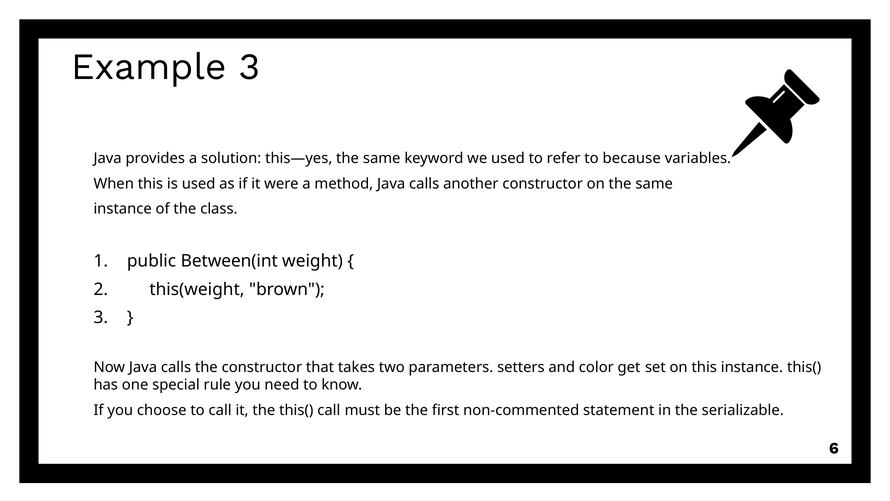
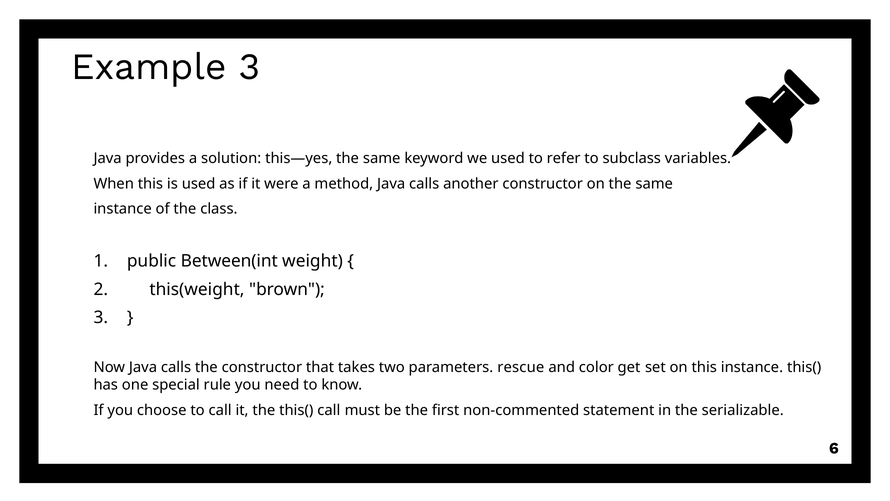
because: because -> subclass (632, 158)
setters: setters -> rescue (521, 367)
